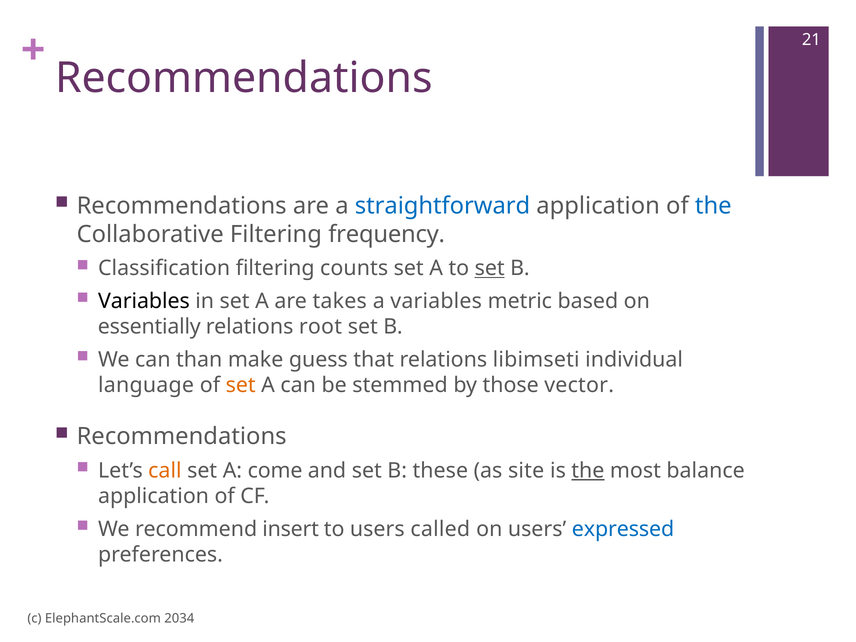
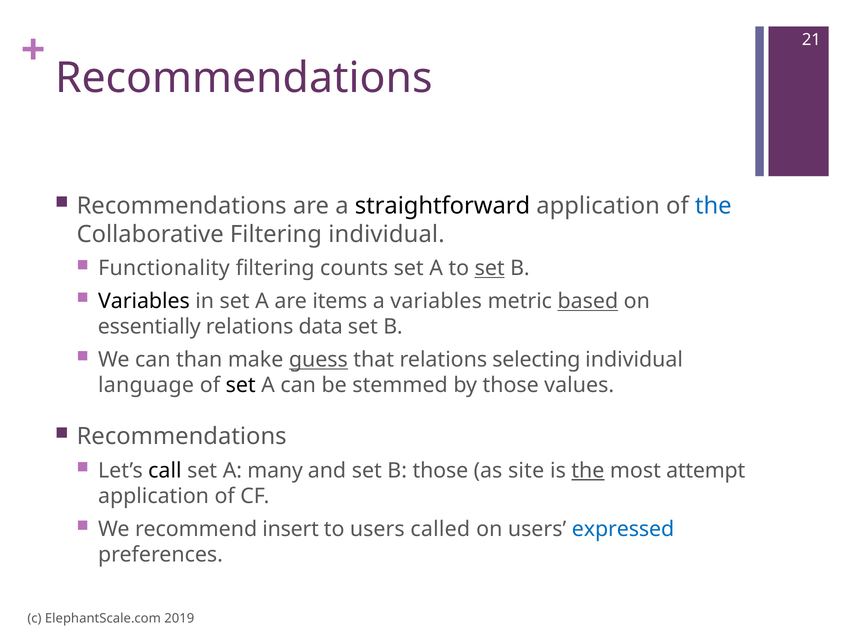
straightforward colour: blue -> black (443, 206)
Filtering frequency: frequency -> individual (386, 234)
Classification: Classification -> Functionality (164, 268)
takes: takes -> items (340, 301)
based underline: none -> present (588, 301)
root: root -> data (321, 327)
guess underline: none -> present (318, 360)
libimseti: libimseti -> selecting (536, 360)
set colour: orange -> black (241, 385)
vector: vector -> values (579, 385)
call colour: orange -> black (165, 471)
come: come -> many (275, 471)
B these: these -> those (440, 471)
balance: balance -> attempt (706, 471)
2034: 2034 -> 2019 (179, 618)
